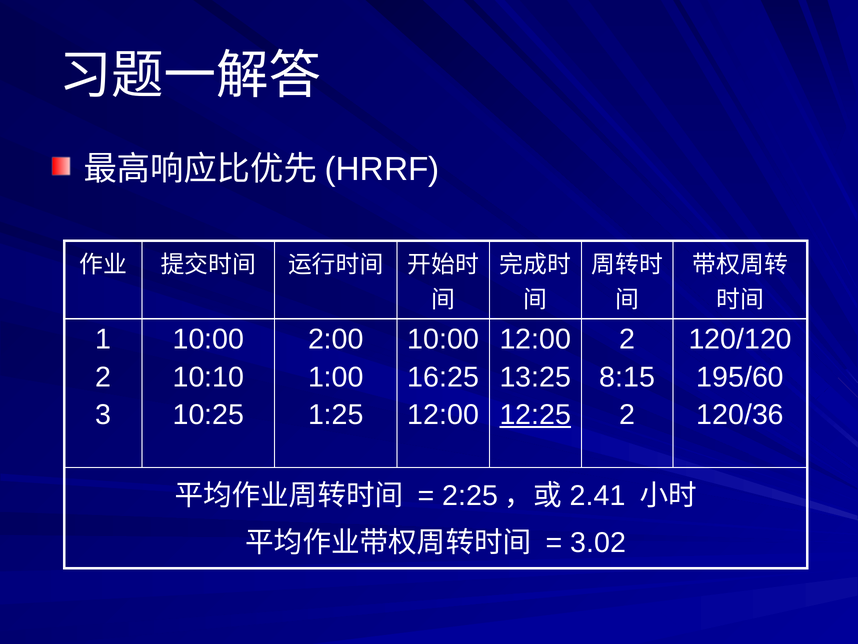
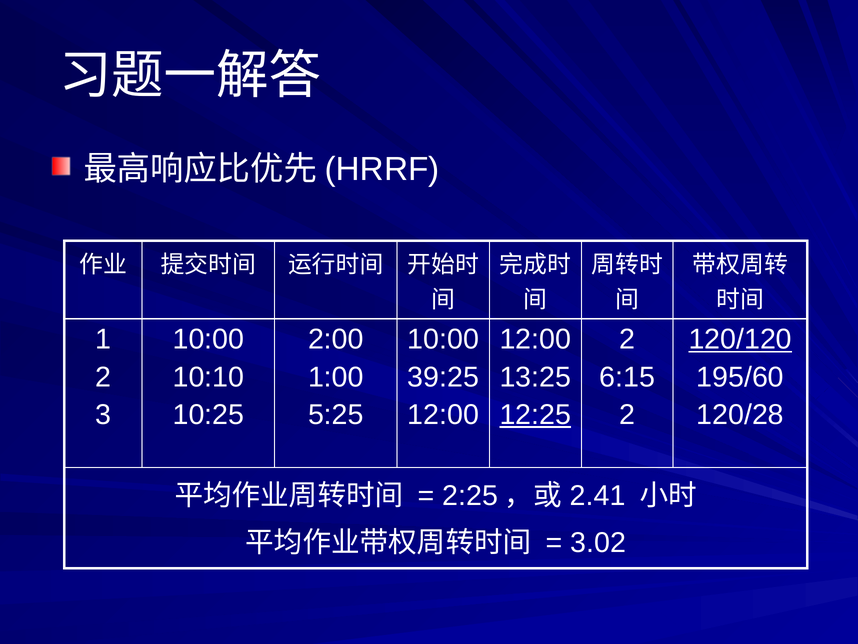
120/120 underline: none -> present (740, 339)
16:25: 16:25 -> 39:25 (443, 377)
8:15: 8:15 -> 6:15 (627, 377)
1:25: 1:25 -> 5:25 (336, 414)
120/36: 120/36 -> 120/28 (740, 414)
